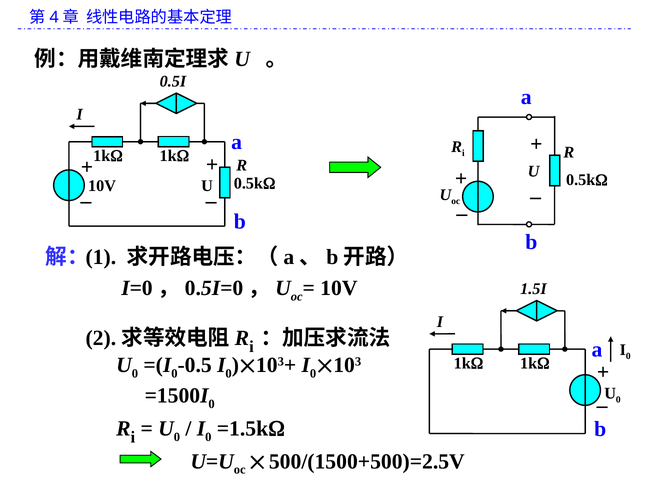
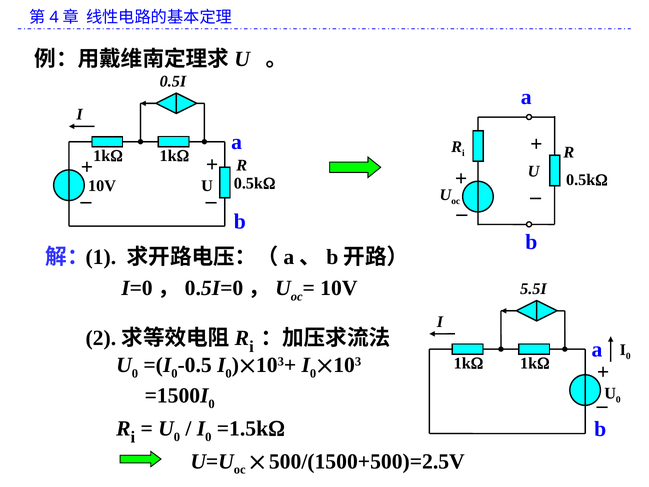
1.5I: 1.5I -> 5.5I (533, 289)
